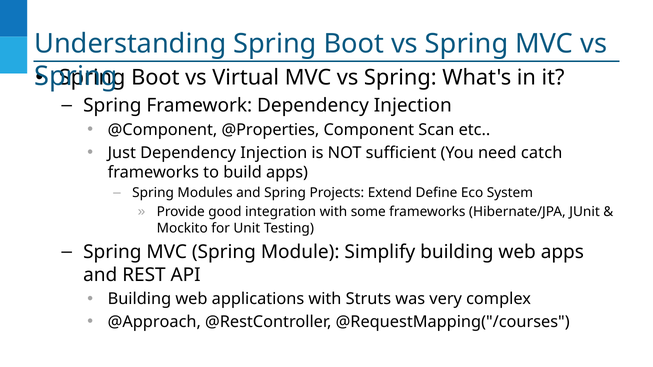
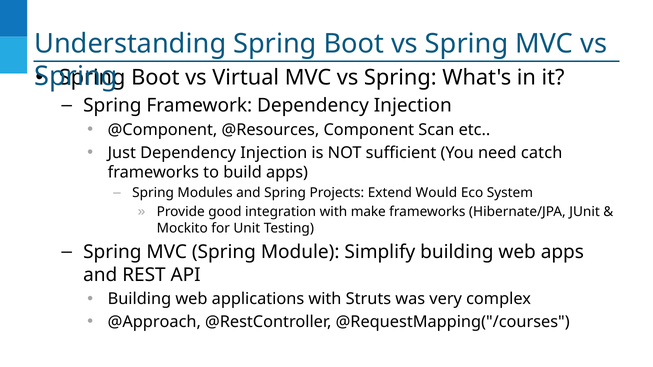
@Properties: @Properties -> @Resources (270, 130)
Define: Define -> Would (436, 193)
some: some -> make (368, 212)
